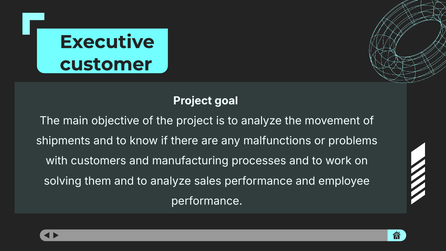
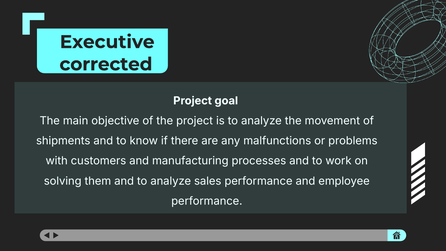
customer: customer -> corrected (106, 64)
